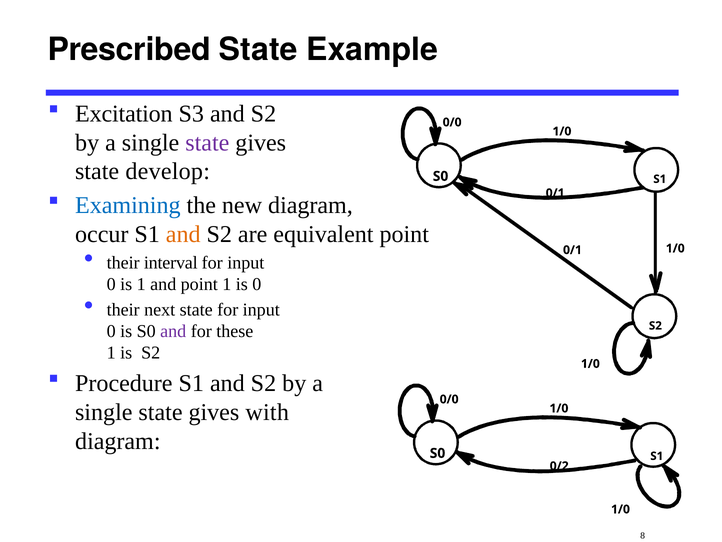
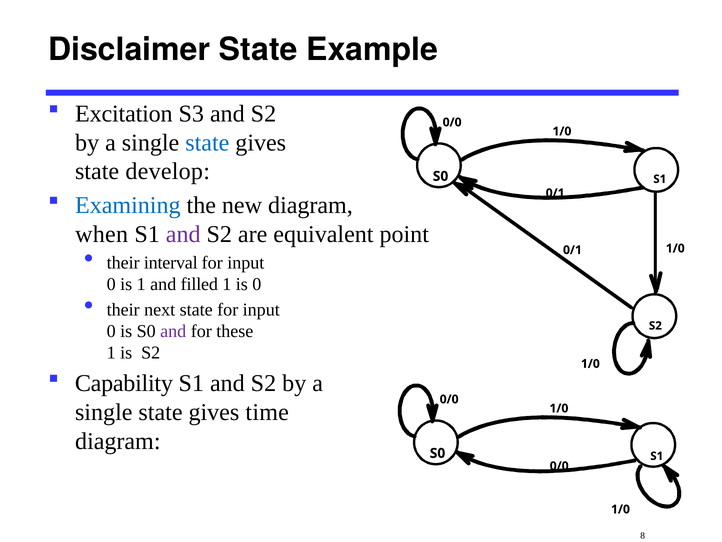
Prescribed: Prescribed -> Disclaimer (129, 50)
state colour: purple -> blue (207, 142)
occur: occur -> when (102, 234)
and colour: orange -> purple (183, 234)
and point: point -> filled (199, 284)
Procedure: Procedure -> Capability (124, 383)
with: with -> time (267, 412)
0/2: 0/2 -> 0/0 (559, 466)
